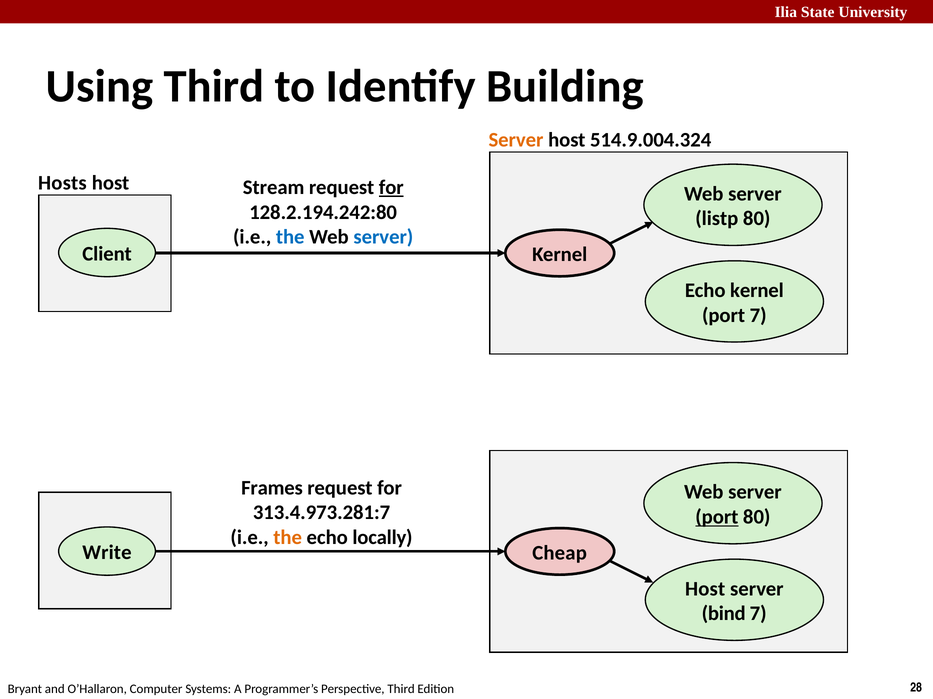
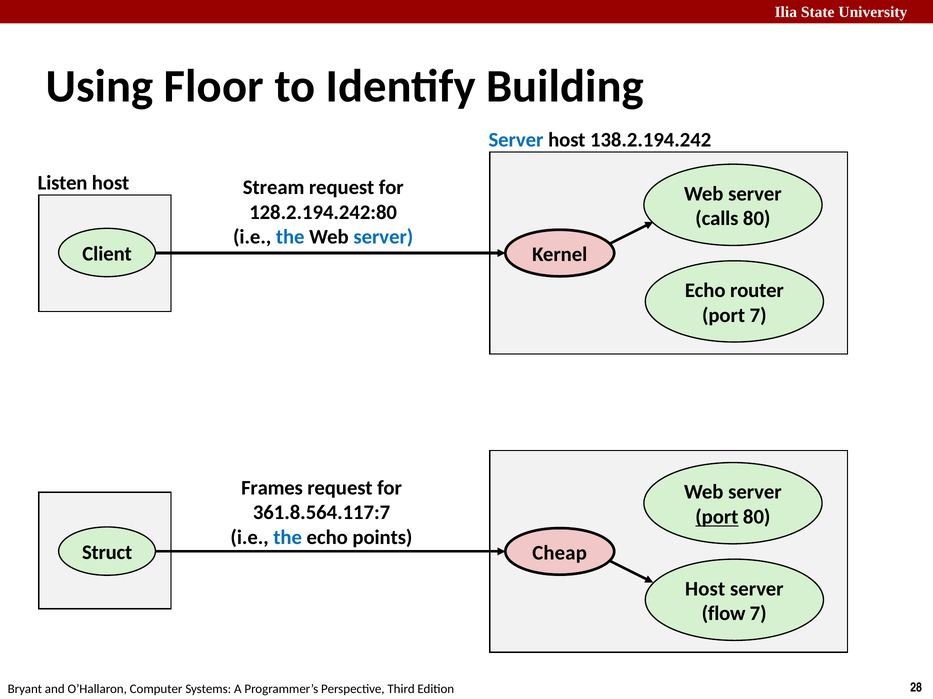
Using Third: Third -> Floor (214, 87)
Server colour: orange -> blue (516, 140)
514.9.004.324: 514.9.004.324 -> 138.2.194.242 (651, 140)
Hosts: Hosts -> Listen (63, 183)
for underline: present -> none (391, 188)
listp: listp -> calls (717, 219)
Echo kernel: kernel -> router (757, 291)
313.4.973.281:7: 313.4.973.281:7 -> 361.8.564.117:7 (322, 513)
the colour: orange -> blue (288, 538)
locally: locally -> points (382, 538)
Write: Write -> Struct (107, 553)
bind: bind -> flow (724, 614)
